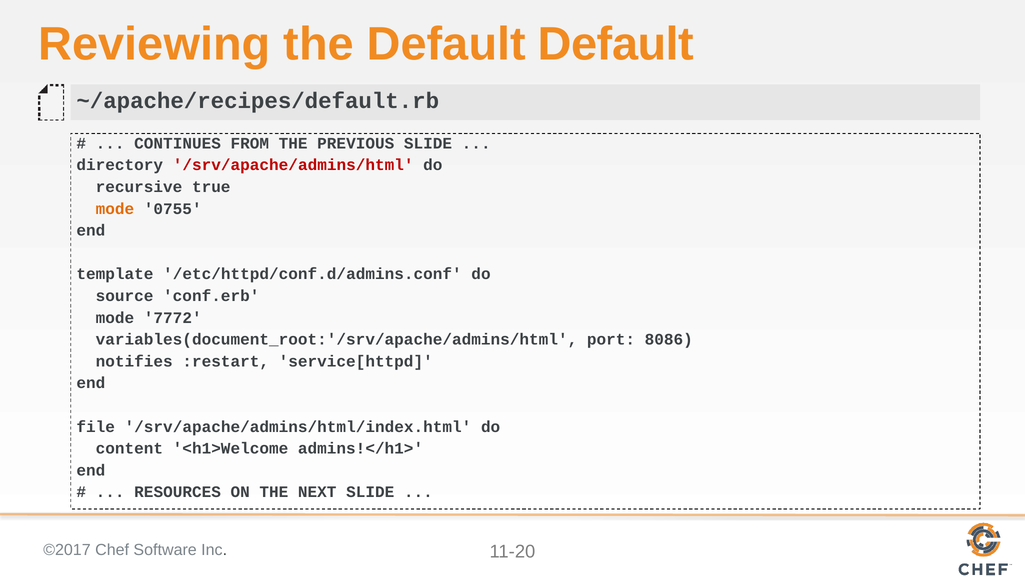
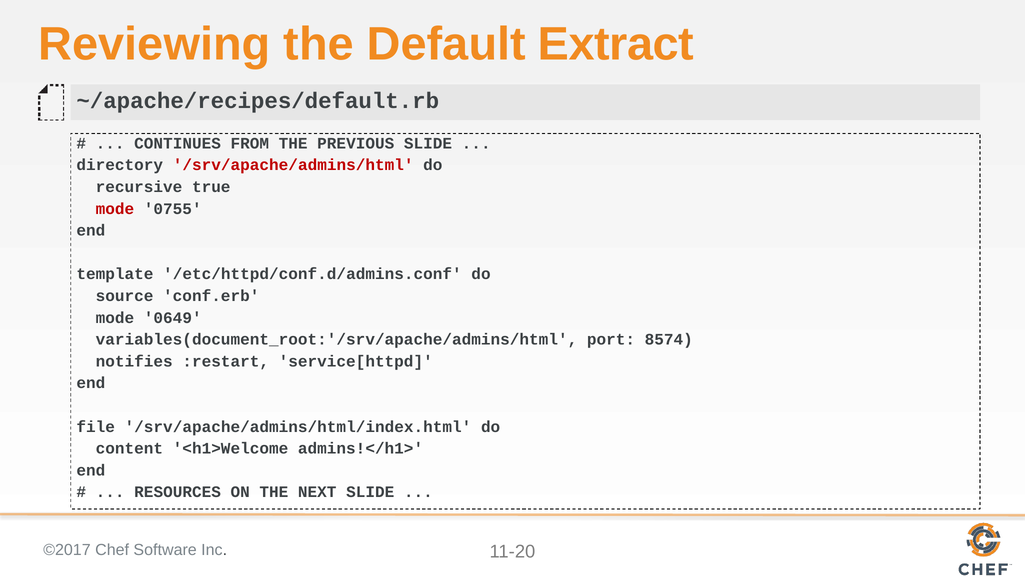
Default Default: Default -> Extract (616, 44)
mode colour: orange -> red (115, 209)
7772: 7772 -> 0649 (173, 317)
8086: 8086 -> 8574 (669, 339)
